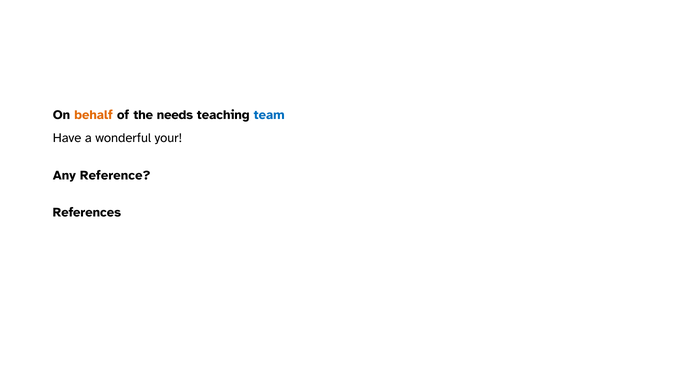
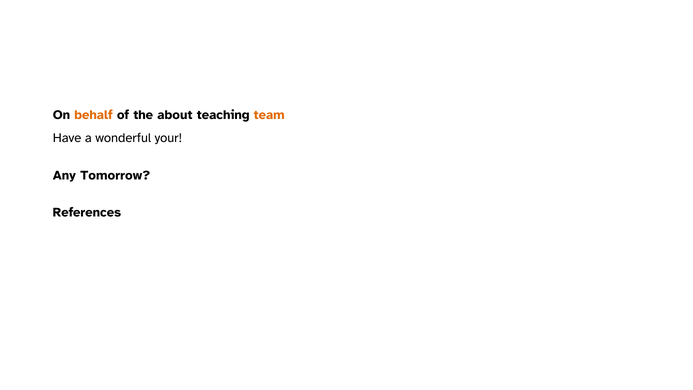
needs: needs -> about (175, 115)
team colour: blue -> orange (269, 115)
Reference: Reference -> Tomorrow (115, 175)
